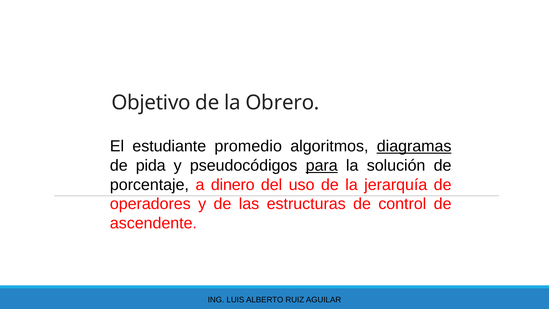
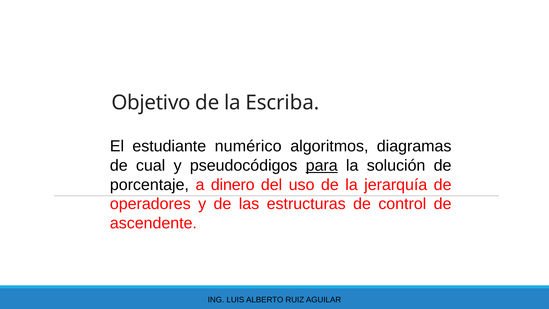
Obrero: Obrero -> Escriba (282, 103)
promedio: promedio -> numérico (248, 146)
diagramas underline: present -> none (414, 146)
pida: pida -> cual (151, 165)
